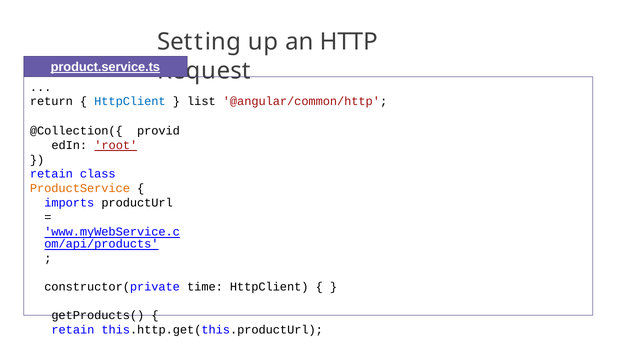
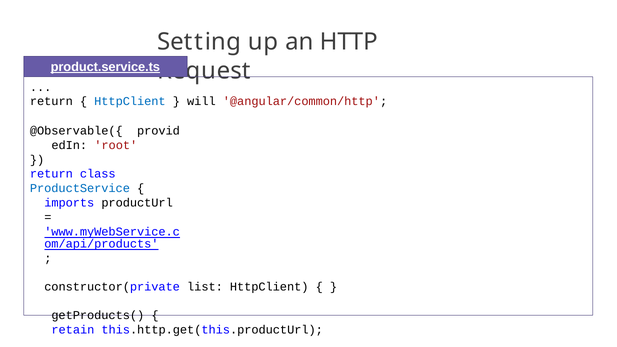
list: list -> will (201, 101)
@Collection({: @Collection({ -> @Observable({ (76, 131)
root underline: present -> none (116, 145)
retain: retain -> return (51, 174)
ProductService colour: orange -> blue (80, 188)
time: time -> list (205, 287)
